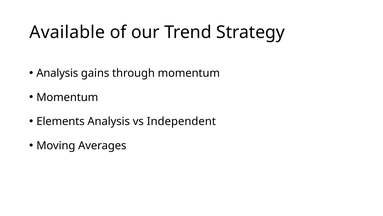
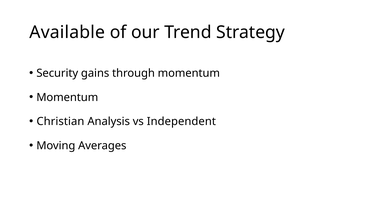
Analysis: Analysis -> Security (57, 73)
Elements: Elements -> Christian (60, 121)
